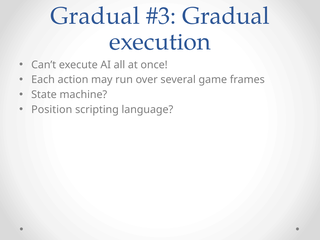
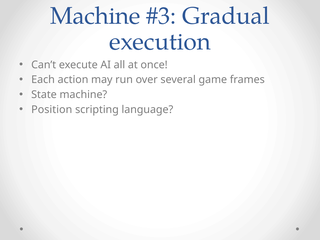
Gradual: Gradual -> Machine (95, 16)
